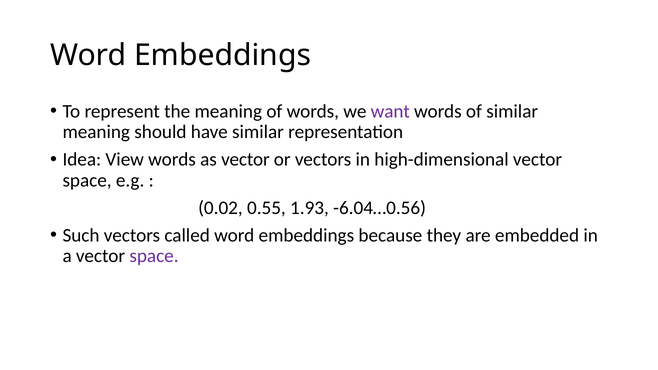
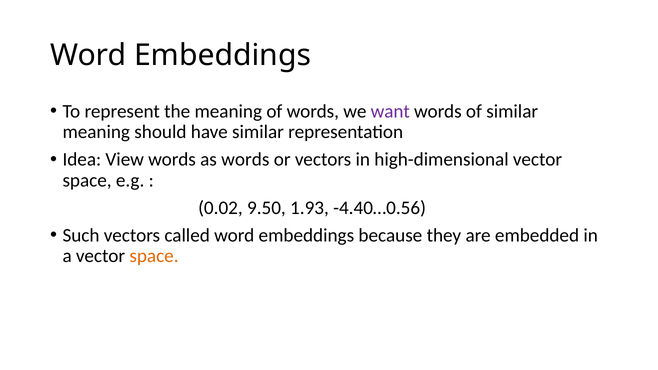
as vector: vector -> words (245, 160)
0.55: 0.55 -> 9.50 (266, 208)
-6.04…0.56: -6.04…0.56 -> -4.40…0.56 (380, 208)
space colour: purple -> orange (154, 256)
